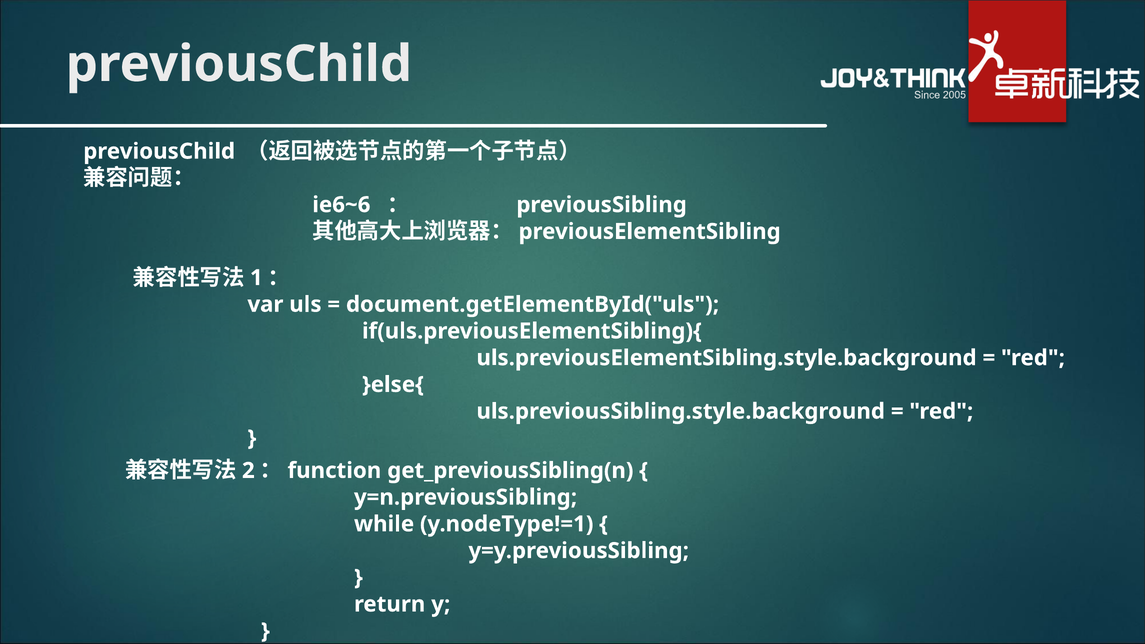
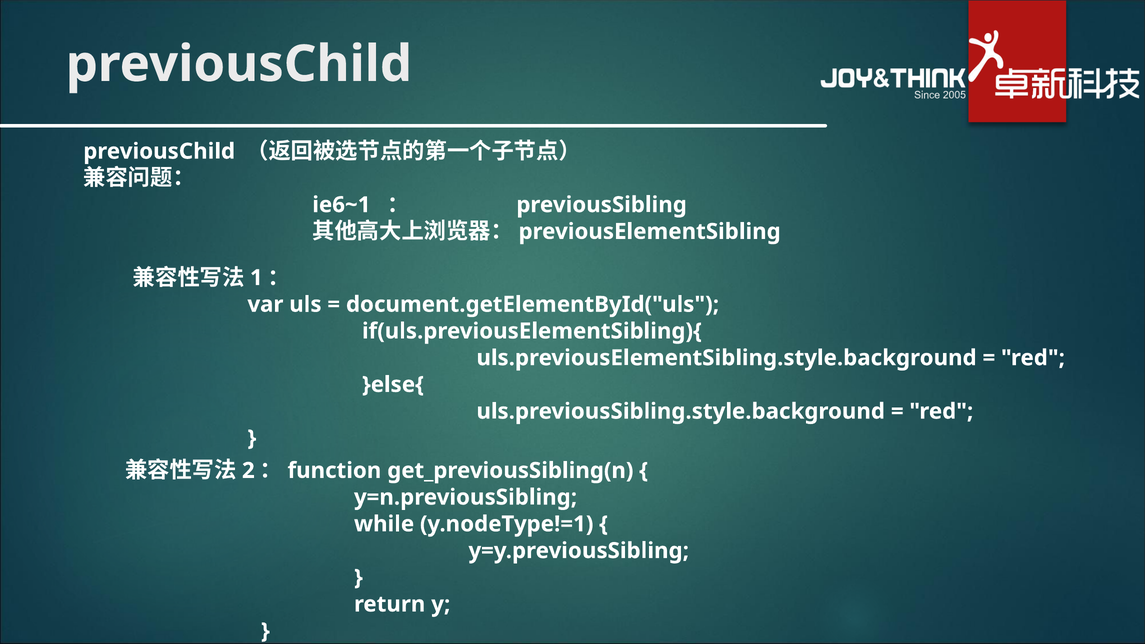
ie6~6: ie6~6 -> ie6~1 (341, 205)
